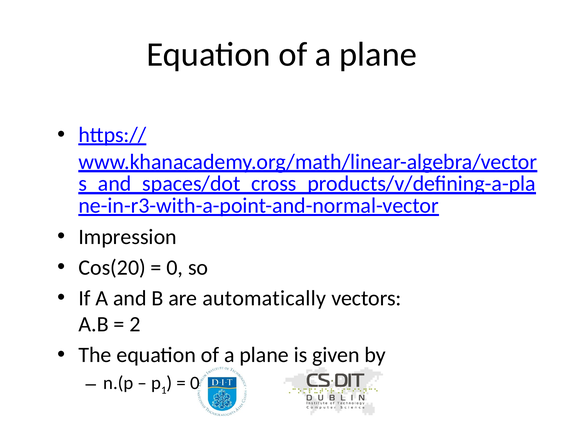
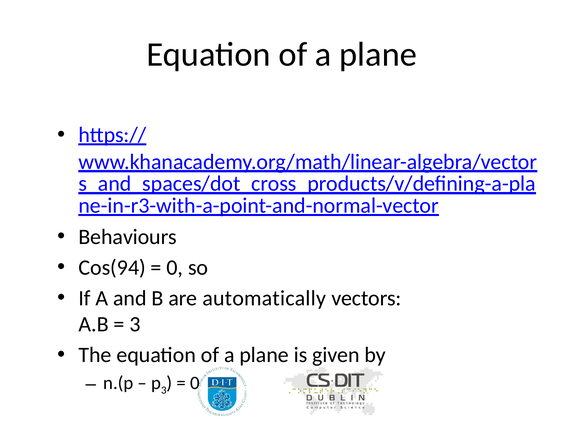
Impression: Impression -> Behaviours (128, 237)
Cos(20: Cos(20 -> Cos(94 (112, 267)
2: 2 -> 3 (135, 324)
1: 1 -> 3 (164, 390)
